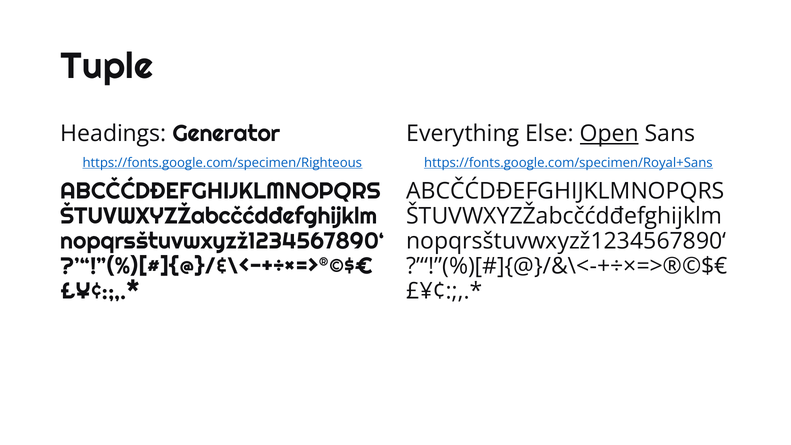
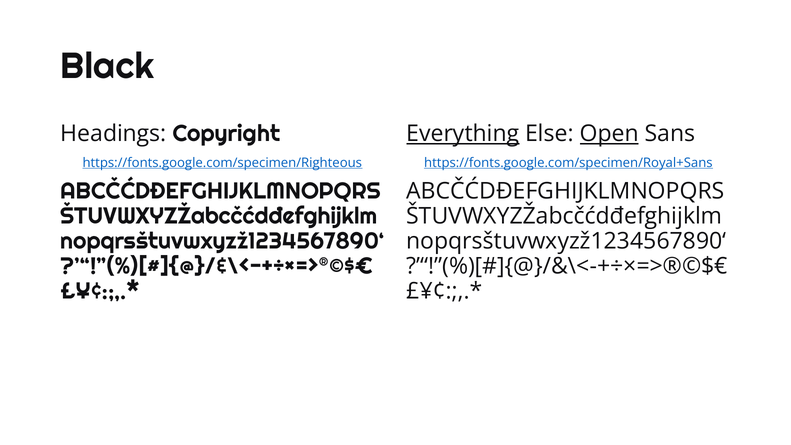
Tuple: Tuple -> Black (107, 66)
Generator: Generator -> Copyright (226, 134)
Everything underline: none -> present (463, 134)
